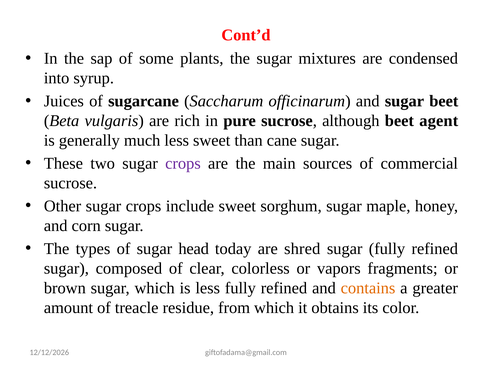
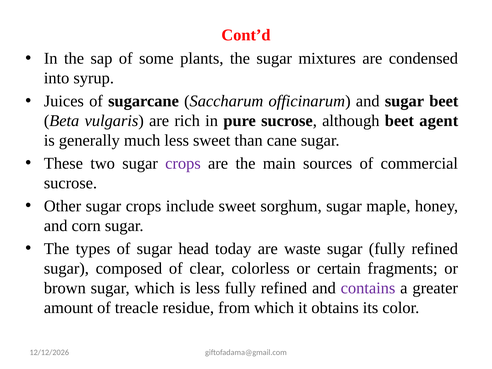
shred: shred -> waste (302, 249)
vapors: vapors -> certain (339, 268)
contains colour: orange -> purple (368, 288)
